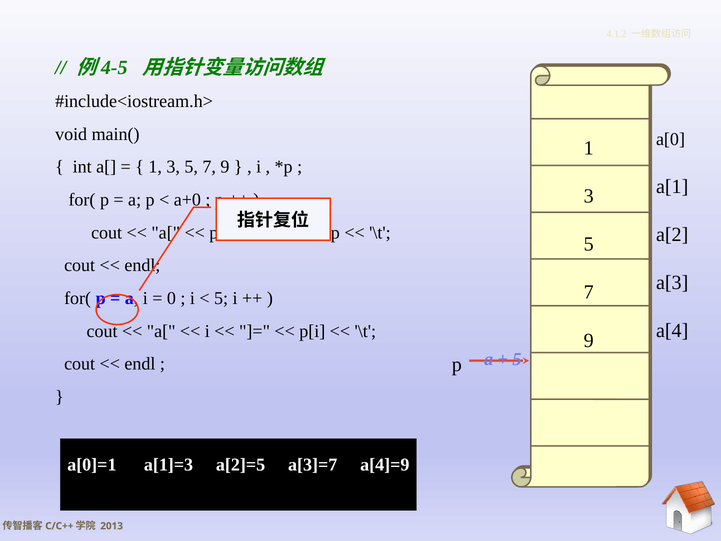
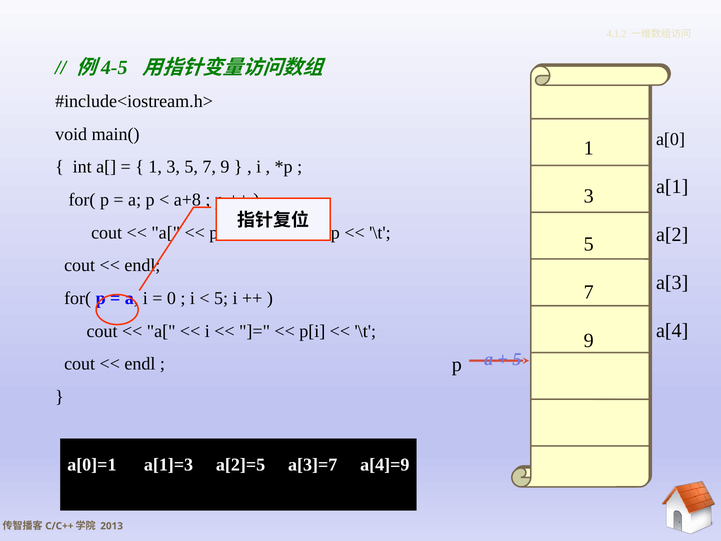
a+0: a+0 -> a+8 (187, 200)
